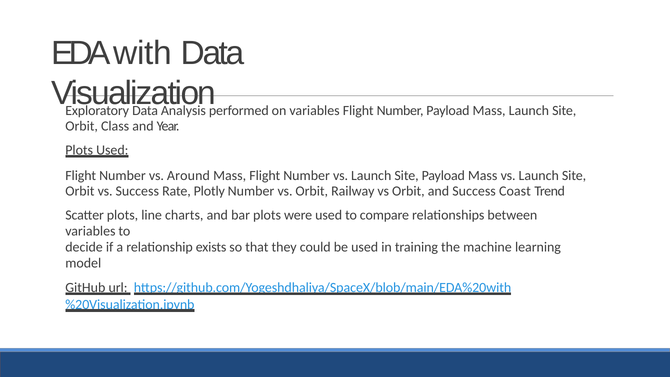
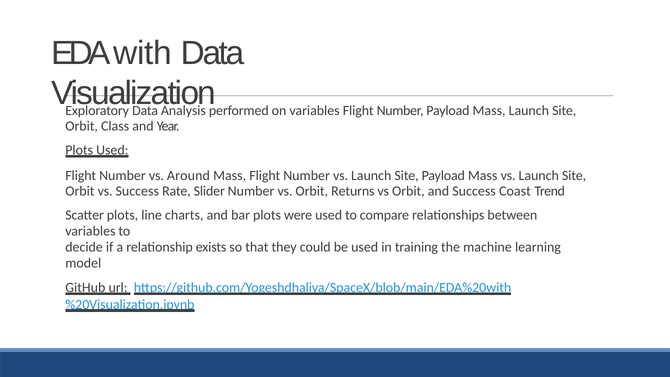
Plotly: Plotly -> Slider (209, 191)
Railway: Railway -> Returns (353, 191)
